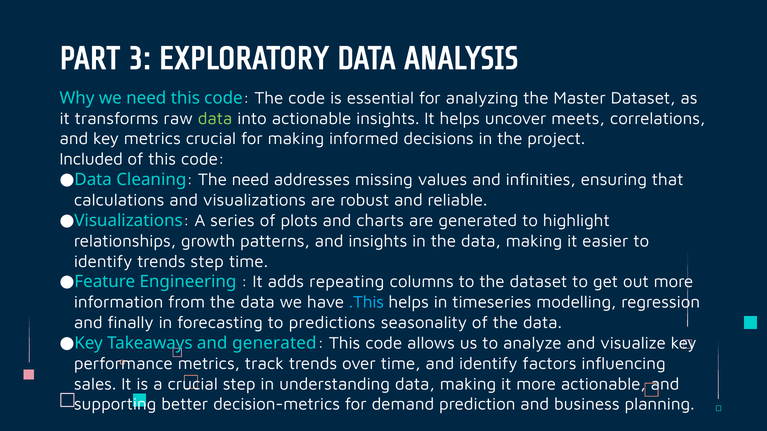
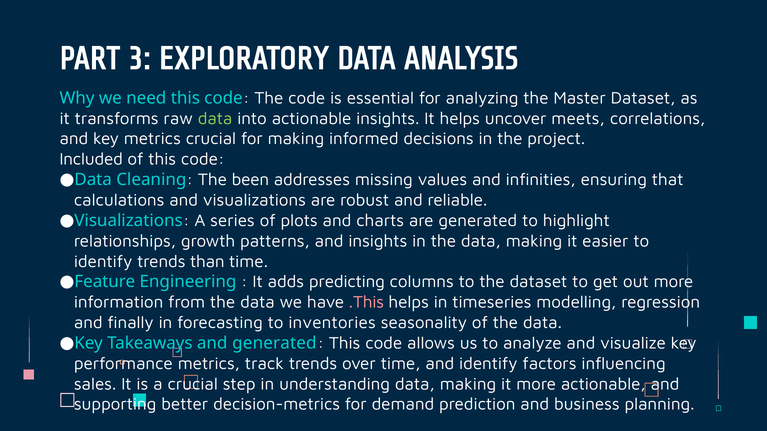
The need: need -> been (250, 180)
trends step: step -> than (207, 262)
repeating: repeating -> predicting (347, 282)
.This colour: light blue -> pink (366, 303)
predictions: predictions -> inventories (332, 323)
